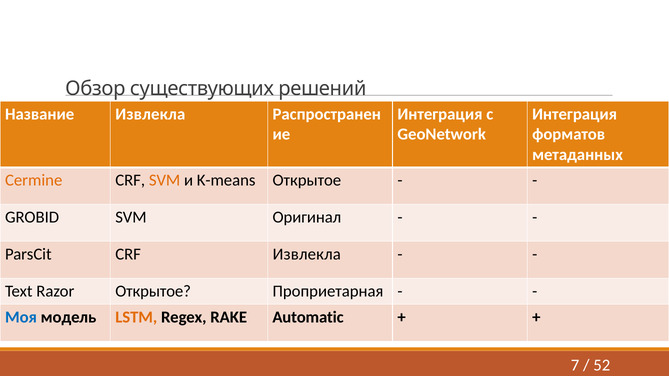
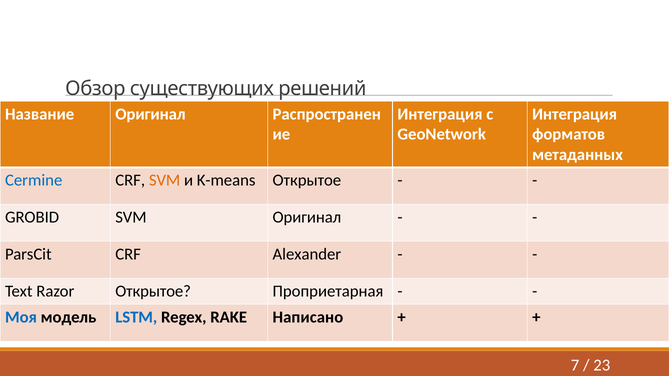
Название Извлекла: Извлекла -> Оригинал (150, 114)
Cermine colour: orange -> blue (34, 180)
CRF Извлекла: Извлекла -> Alexander (307, 254)
LSTM colour: orange -> blue (136, 317)
Automatic: Automatic -> Написано (308, 317)
52: 52 -> 23 (602, 365)
